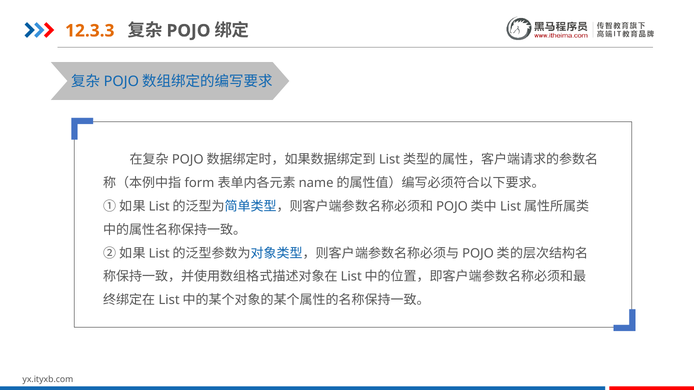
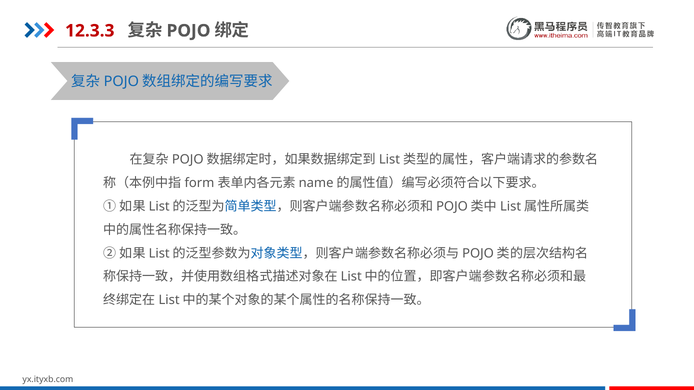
12.3.3 colour: orange -> red (90, 31)
